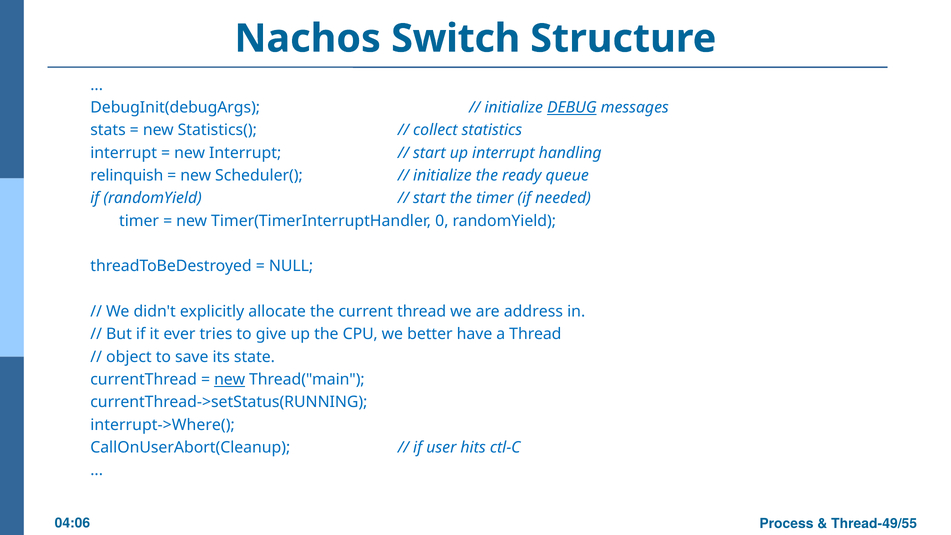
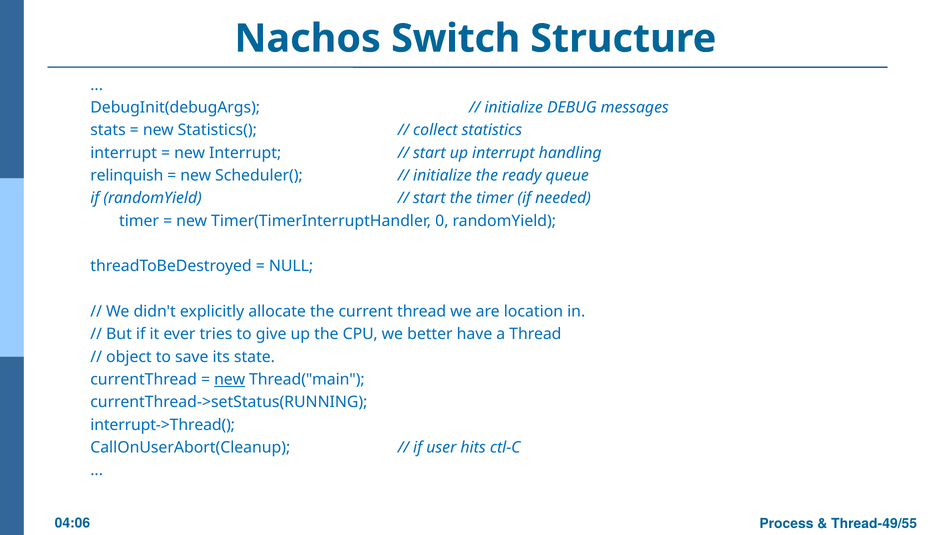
DEBUG underline: present -> none (572, 108)
address: address -> location (533, 312)
interrupt->Where(: interrupt->Where( -> interrupt->Thread( (163, 425)
